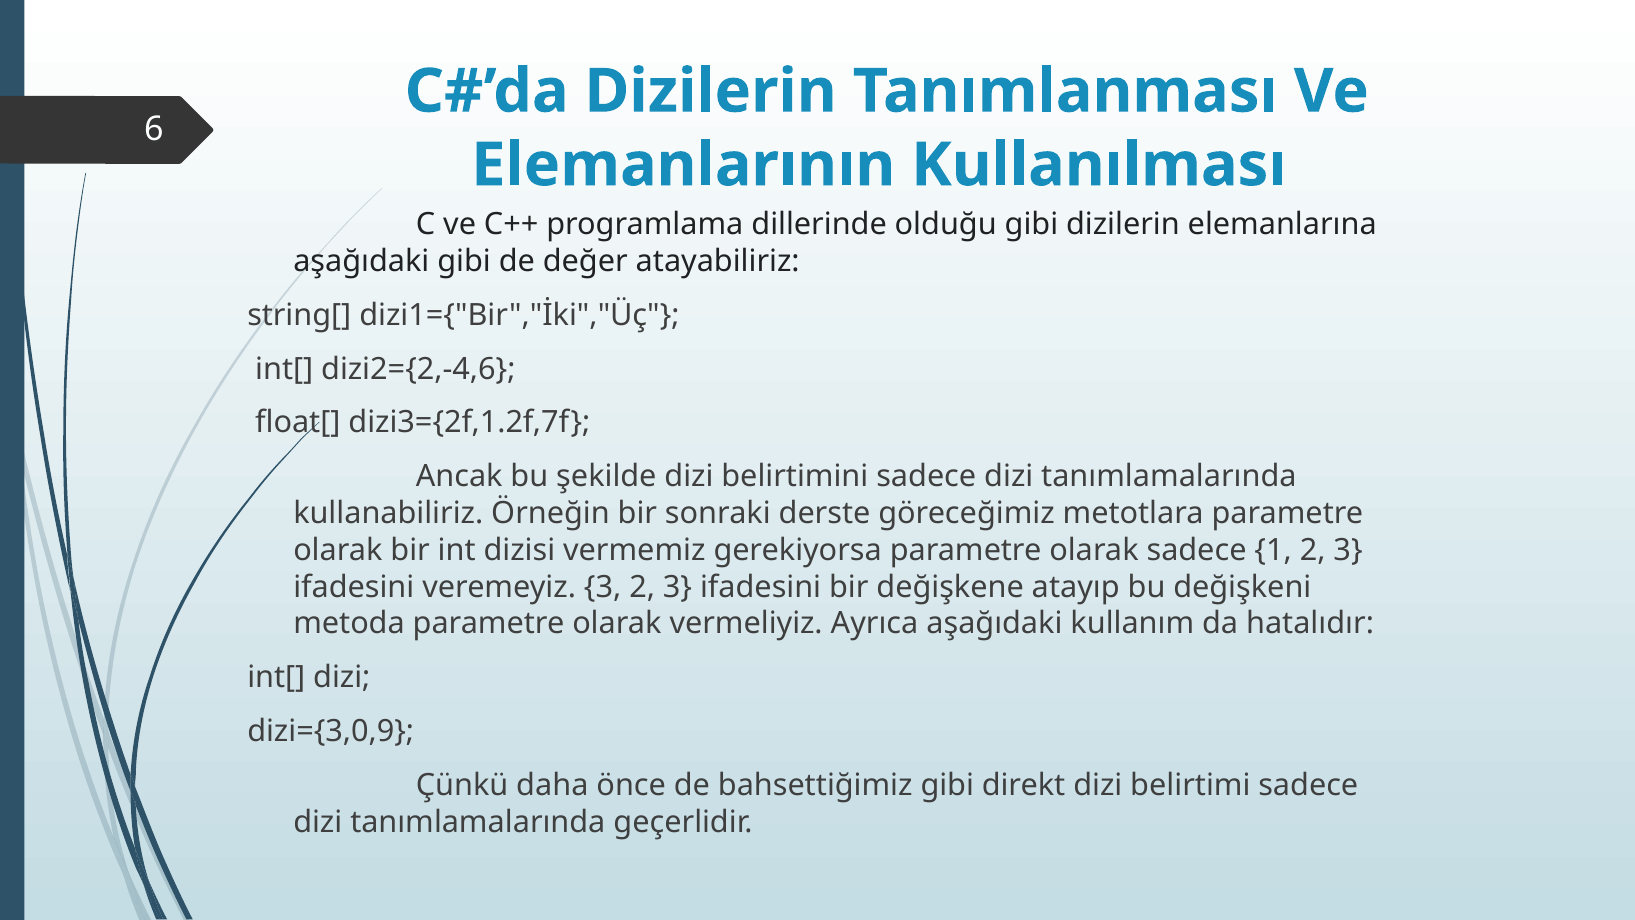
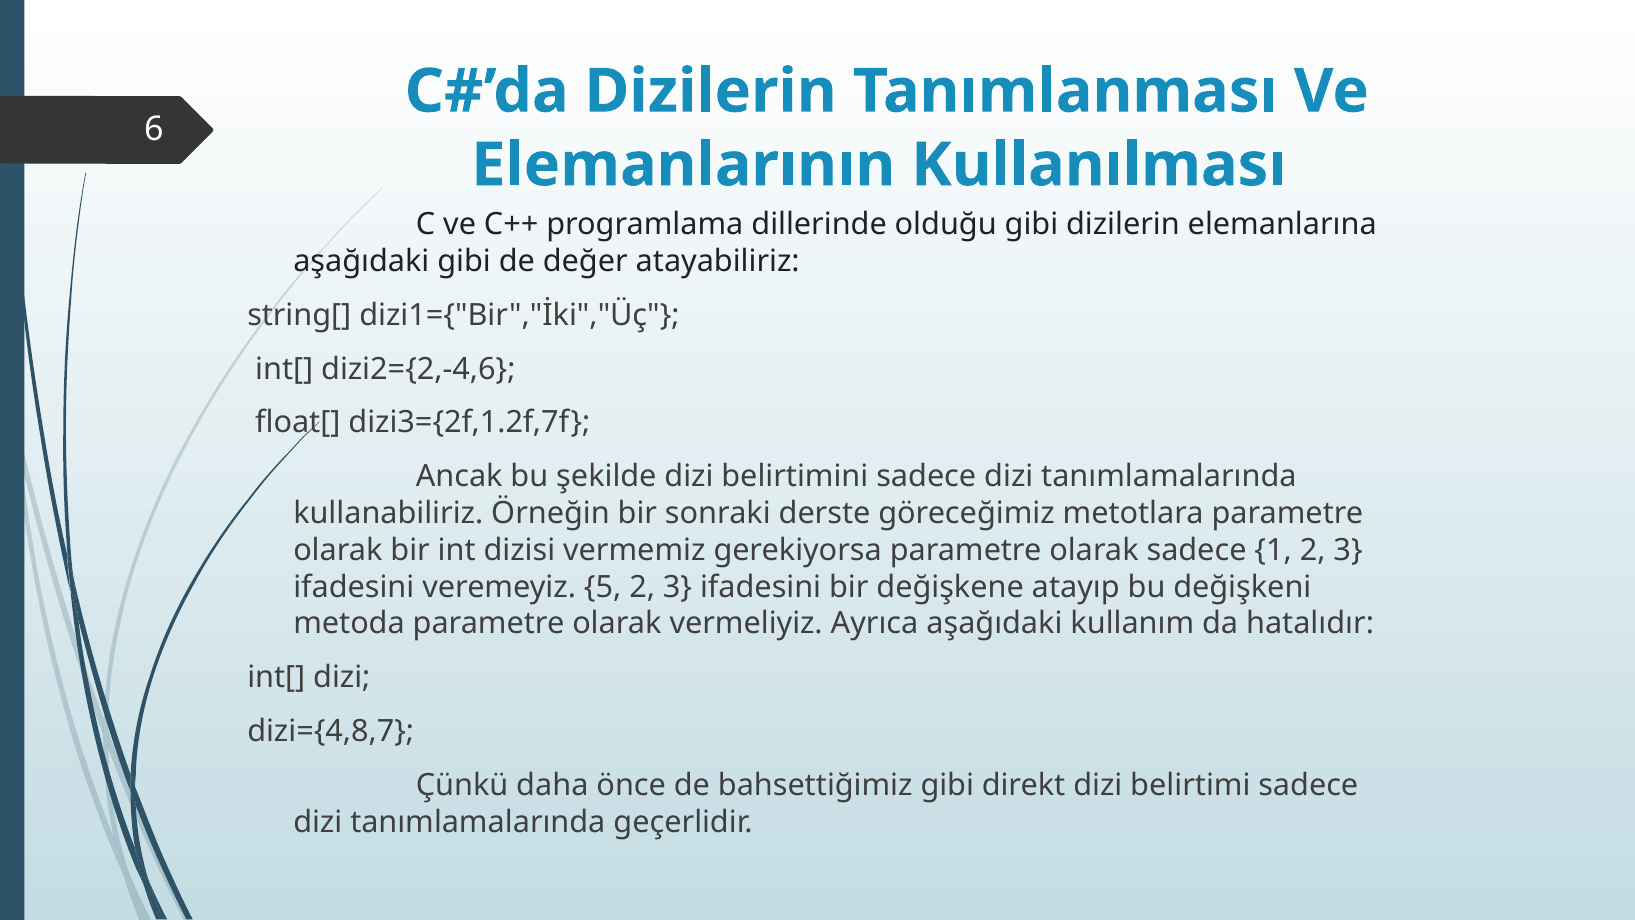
veremeyiz 3: 3 -> 5 (603, 587)
dizi={3,0,9: dizi={3,0,9 -> dizi={4,8,7 (331, 731)
